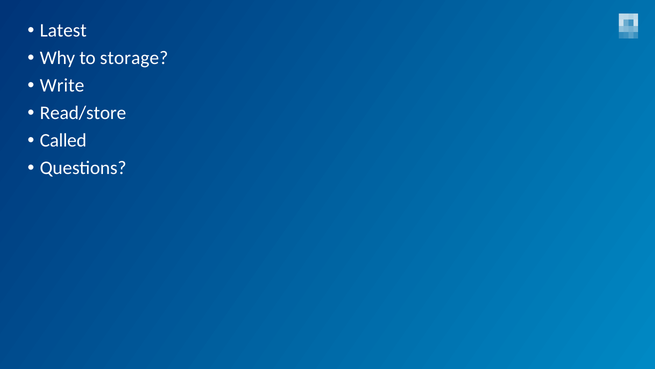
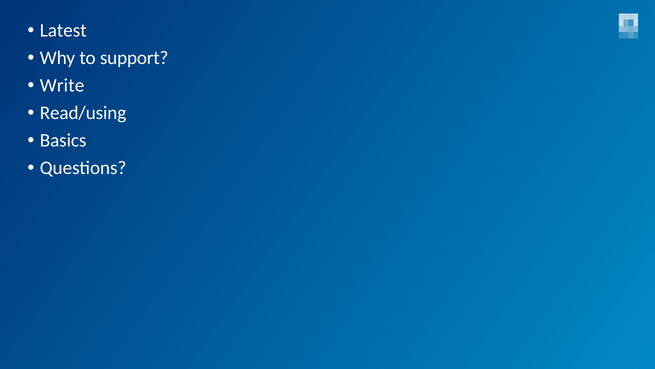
storage: storage -> support (134, 58)
Read/store: Read/store -> Read/using (83, 113)
Called: Called -> Basics (63, 140)
